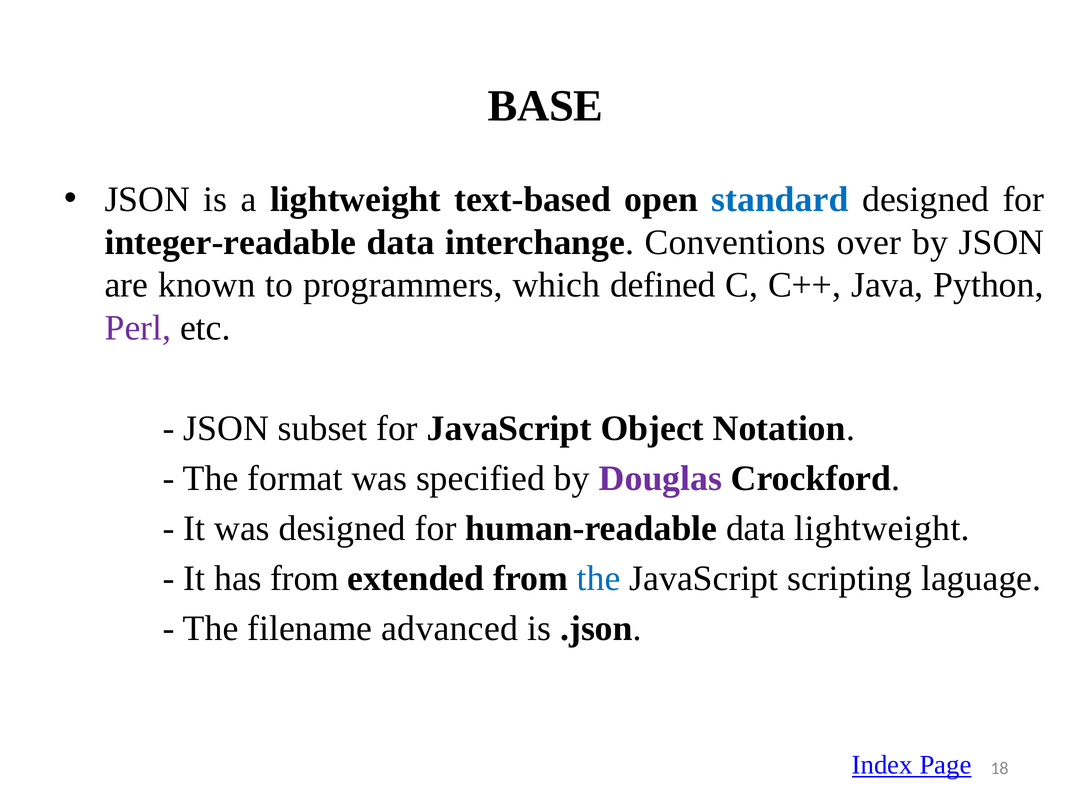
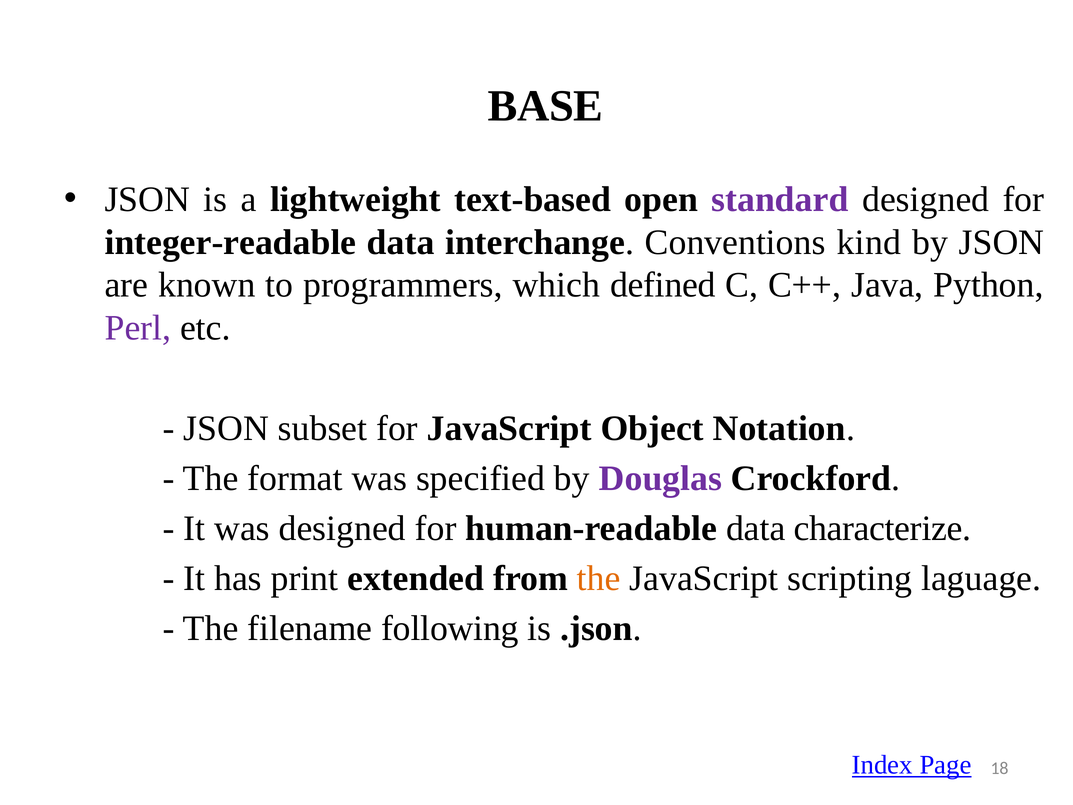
standard colour: blue -> purple (780, 199)
over: over -> kind (869, 242)
data lightweight: lightweight -> characterize (882, 528)
has from: from -> print (304, 578)
the colour: blue -> orange (599, 578)
advanced: advanced -> following (450, 628)
